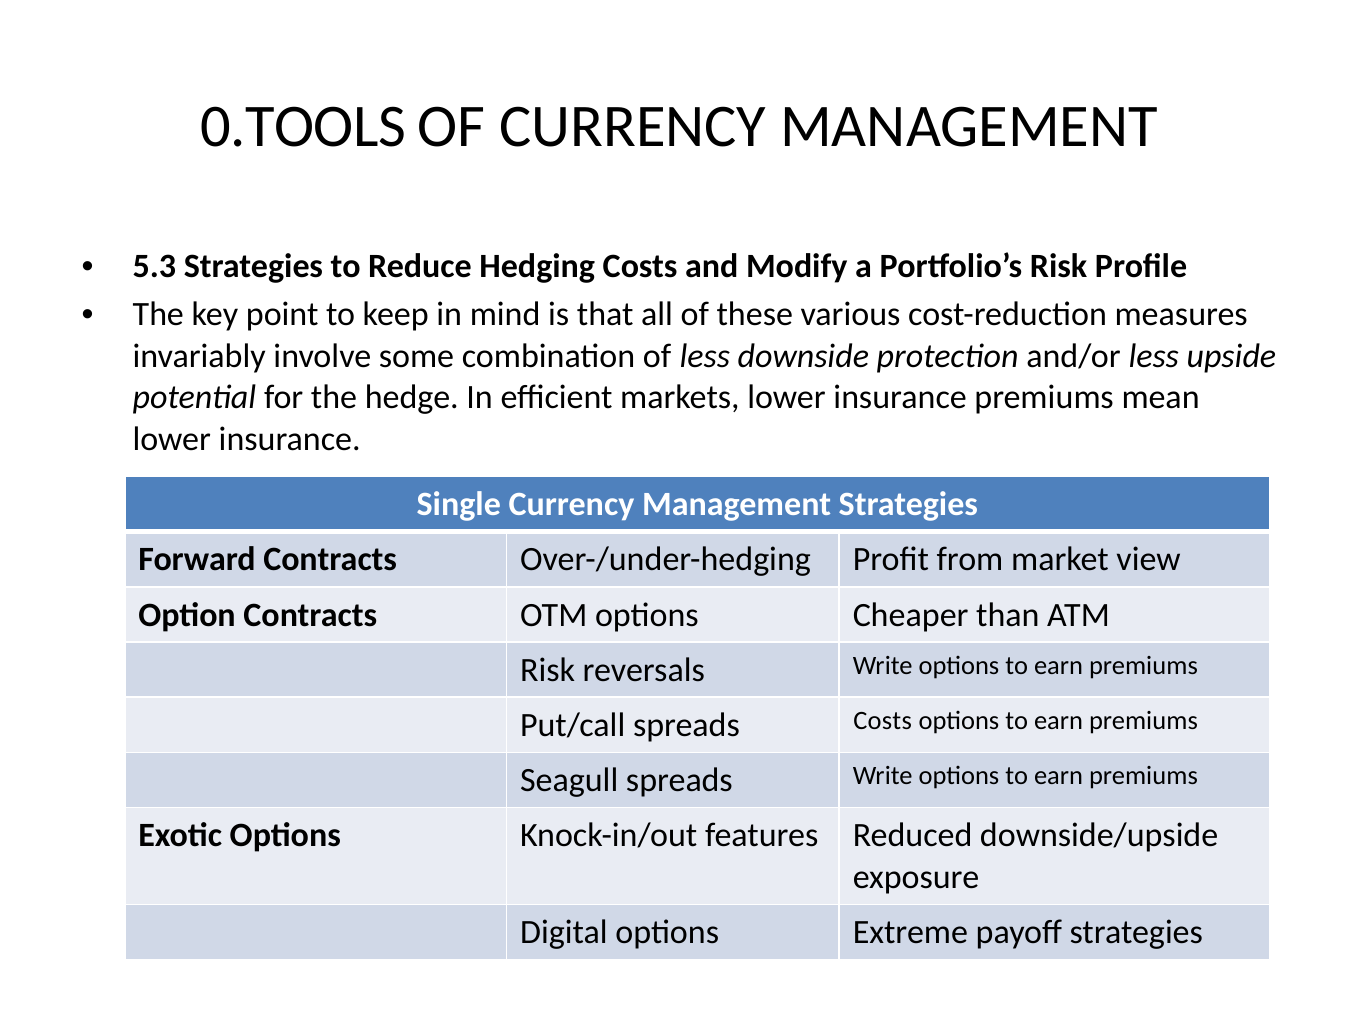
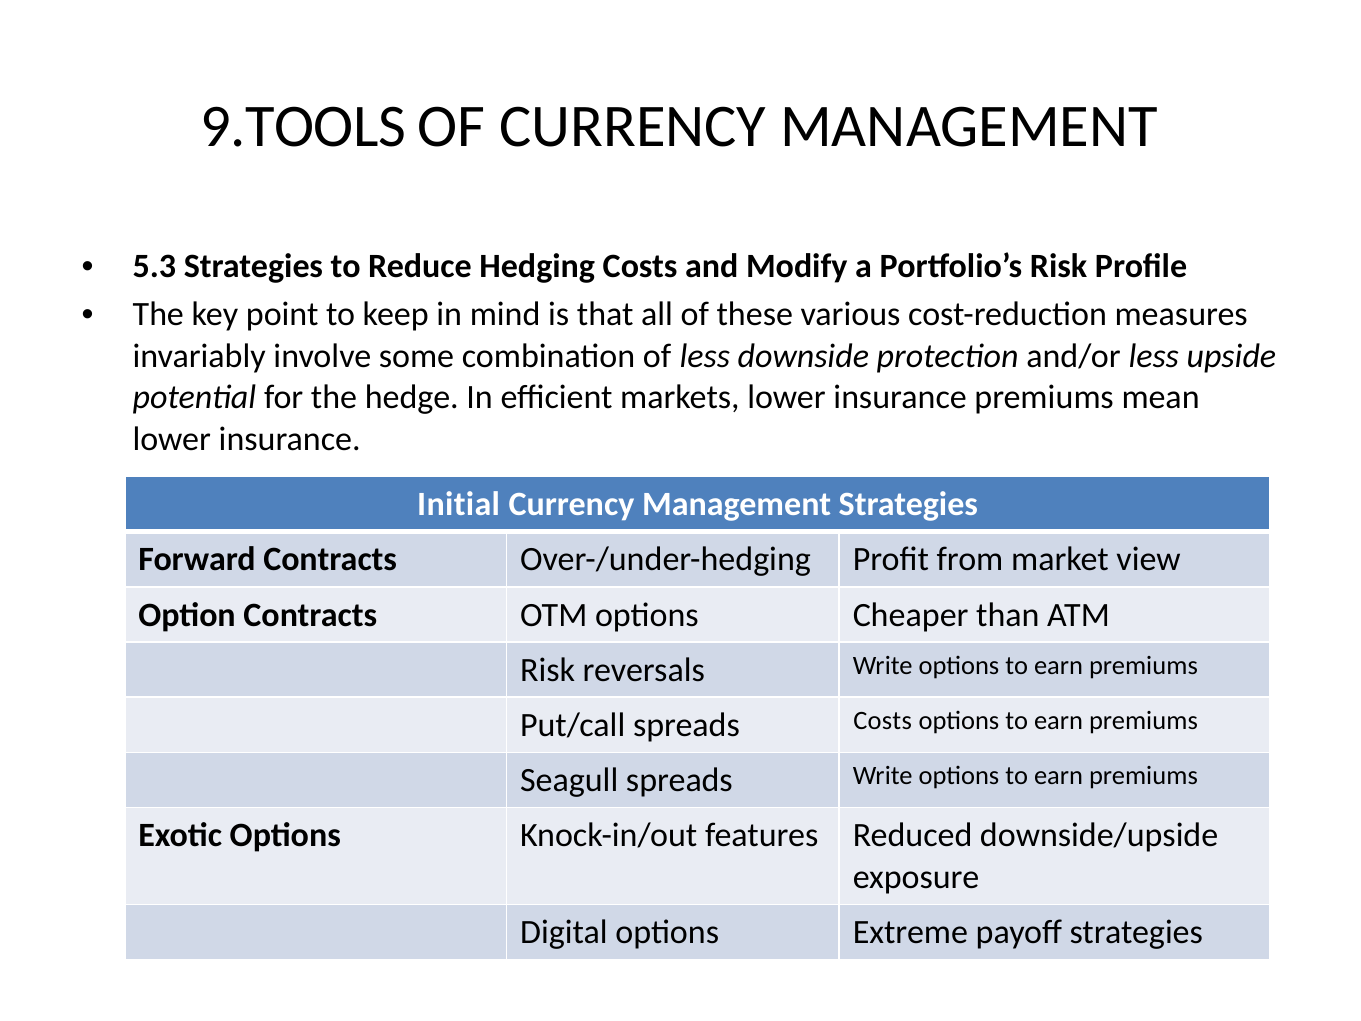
0.TOOLS: 0.TOOLS -> 9.TOOLS (303, 127)
Single: Single -> Initial (459, 504)
